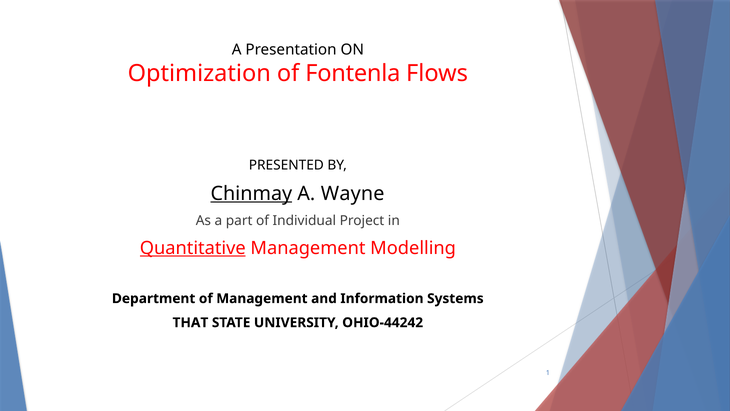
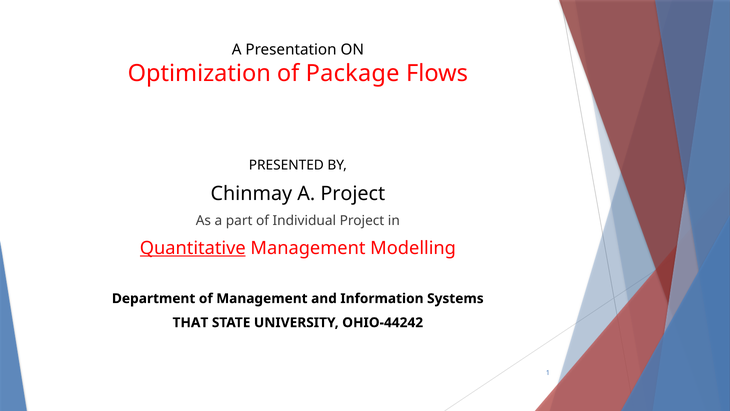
Fontenla: Fontenla -> Package (353, 73)
Chinmay underline: present -> none (251, 193)
A Wayne: Wayne -> Project (353, 193)
